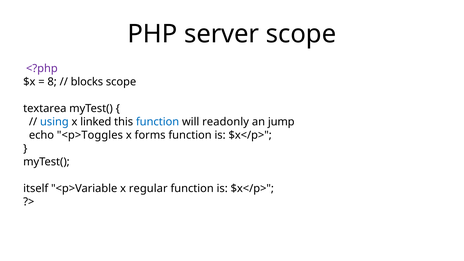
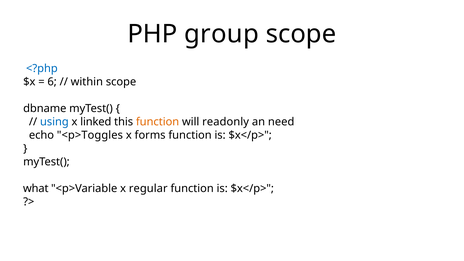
server: server -> group (222, 34)
<?php colour: purple -> blue (42, 68)
8: 8 -> 6 (52, 82)
blocks: blocks -> within (87, 82)
textarea: textarea -> dbname (45, 108)
function colour: blue -> orange (158, 122)
jump: jump -> need (281, 122)
itself: itself -> what (36, 188)
